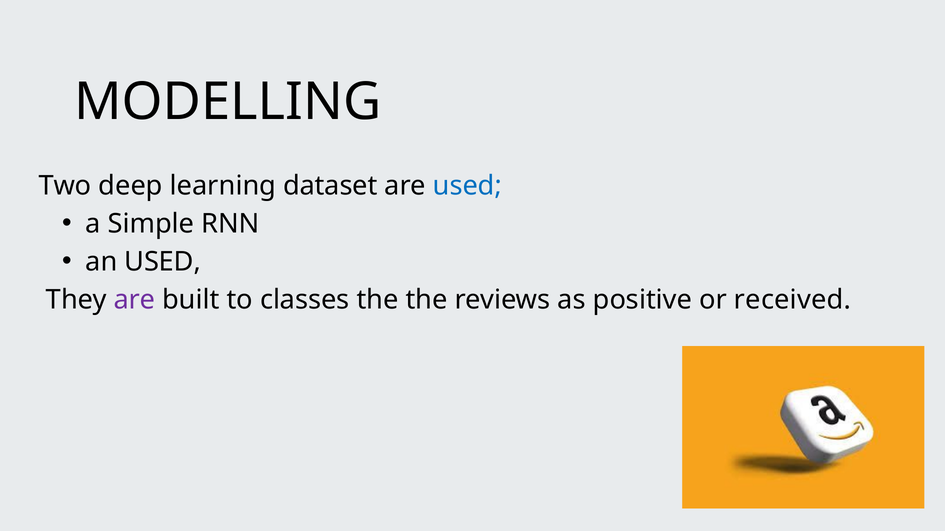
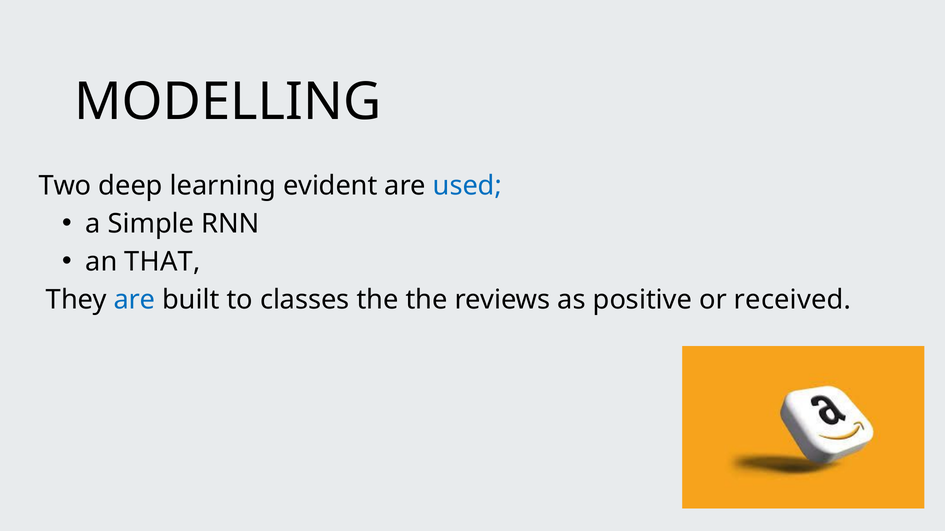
dataset: dataset -> evident (330, 186)
an USED: USED -> THAT (162, 262)
are colour: purple -> blue (134, 300)
